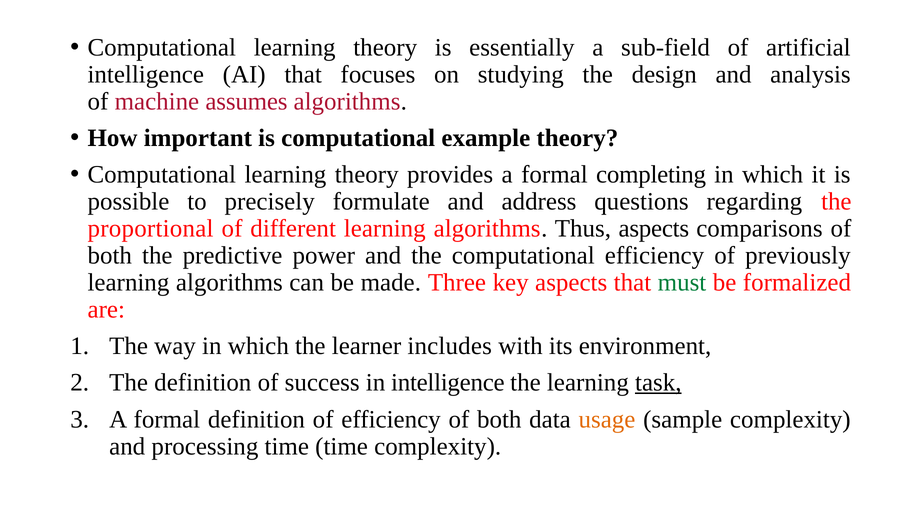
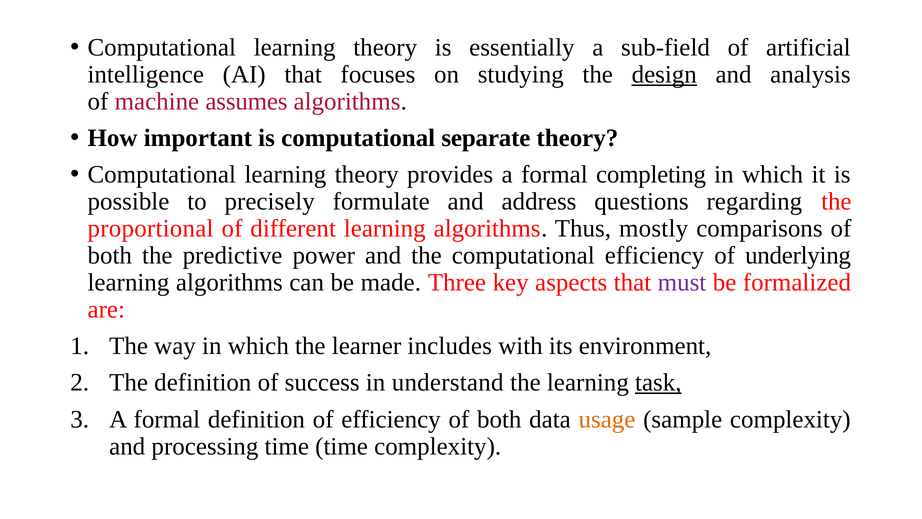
design underline: none -> present (664, 74)
example: example -> separate (486, 138)
Thus aspects: aspects -> mostly (654, 228)
previously: previously -> underlying (798, 255)
must colour: green -> purple (682, 282)
in intelligence: intelligence -> understand (448, 382)
